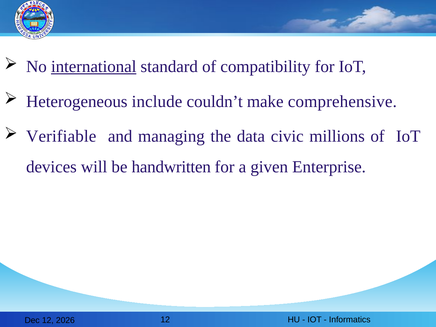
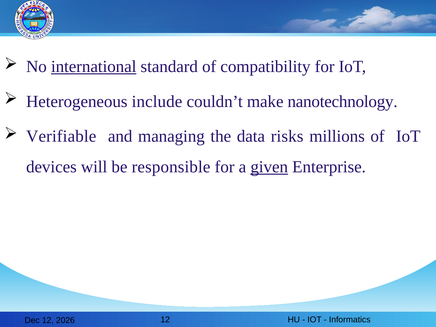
comprehensive: comprehensive -> nanotechnology (343, 101)
civic: civic -> risks (287, 136)
handwritten: handwritten -> responsible (171, 167)
given underline: none -> present (269, 167)
